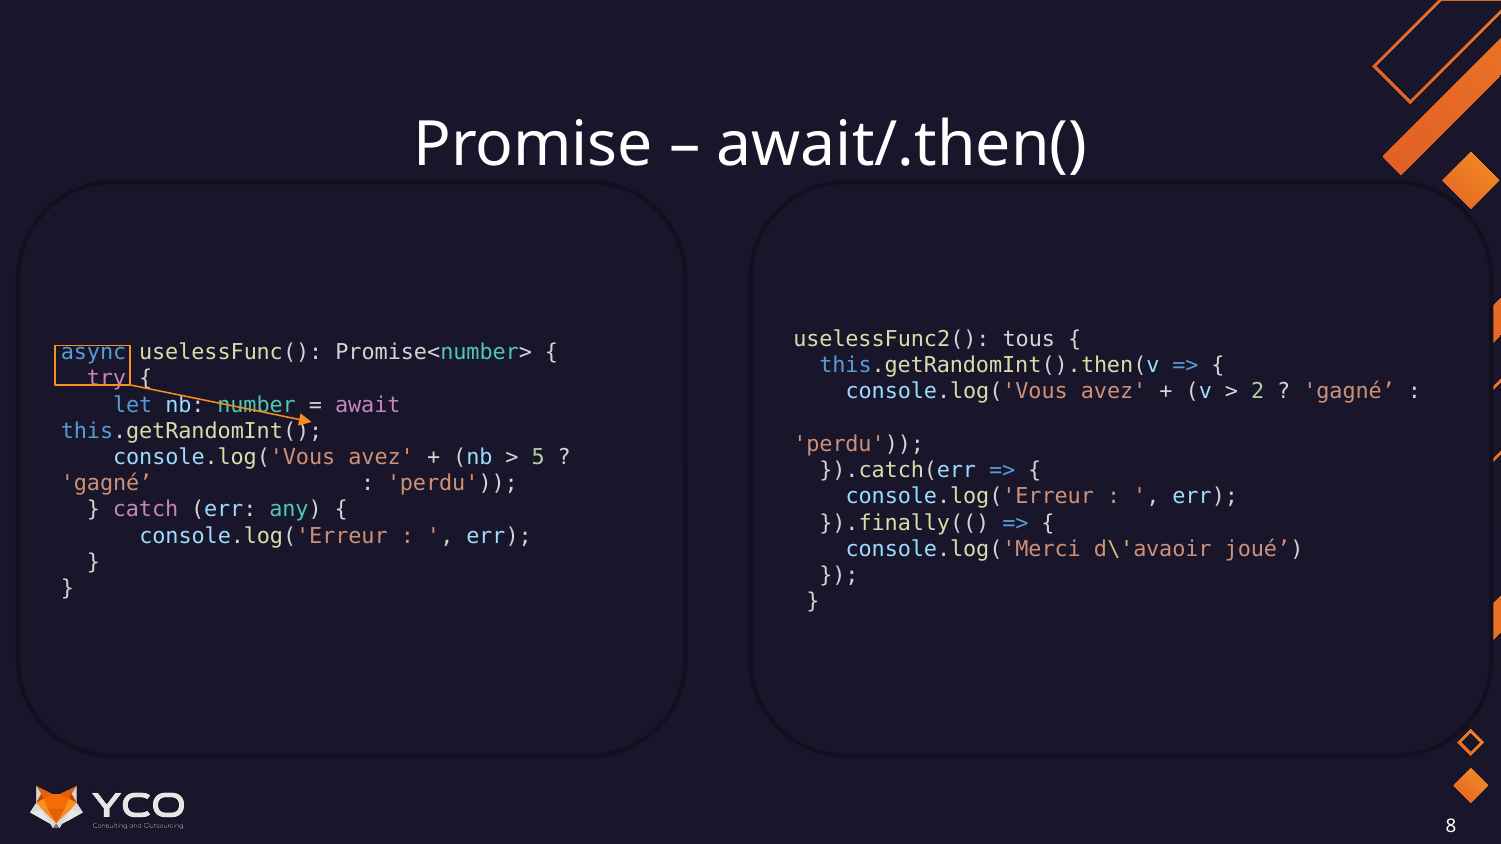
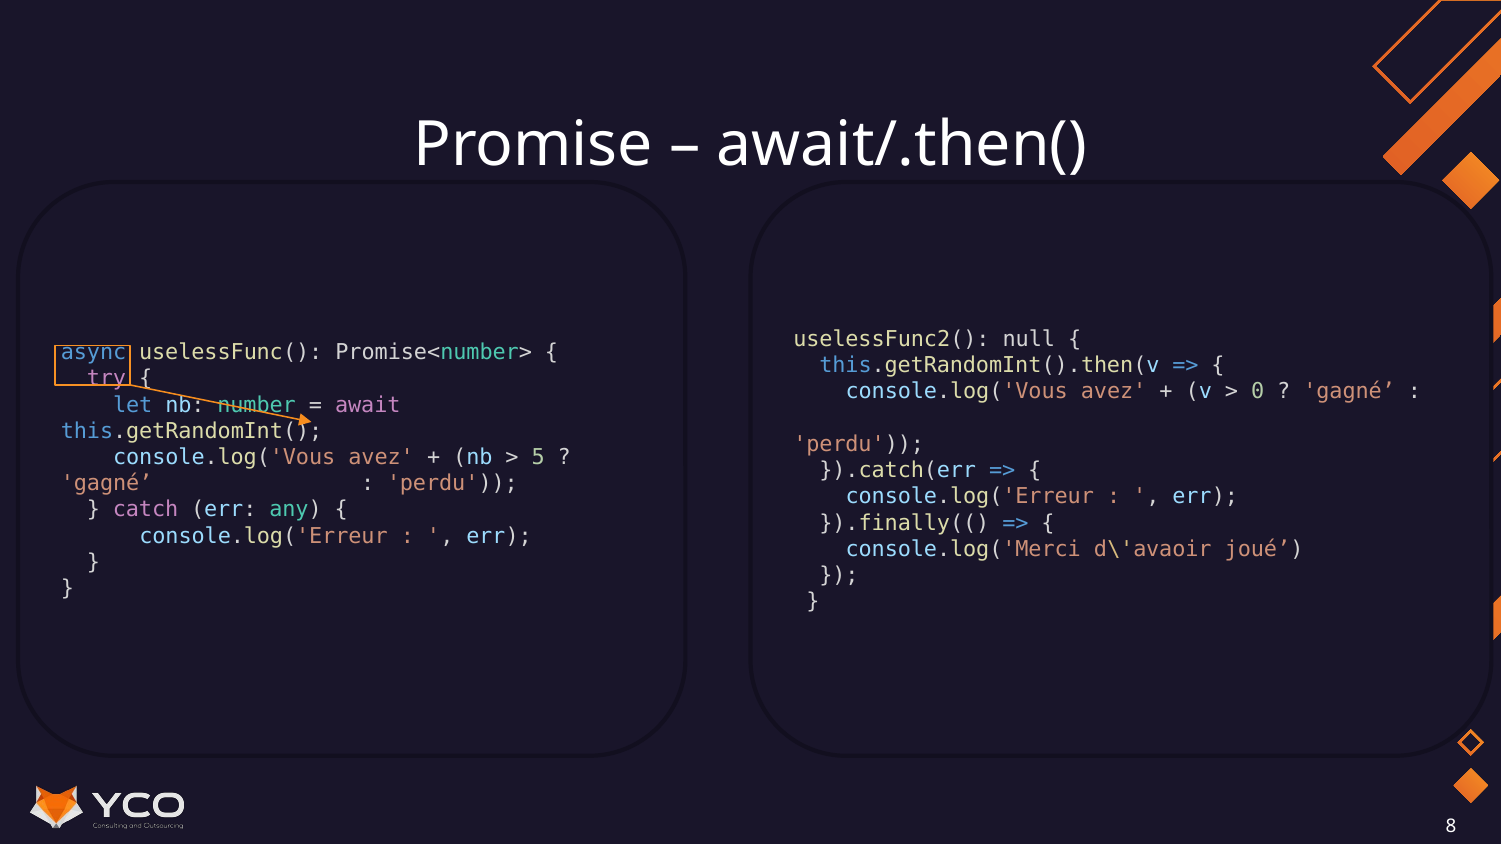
tous: tous -> null (1029, 339)
2: 2 -> 0 (1258, 392)
